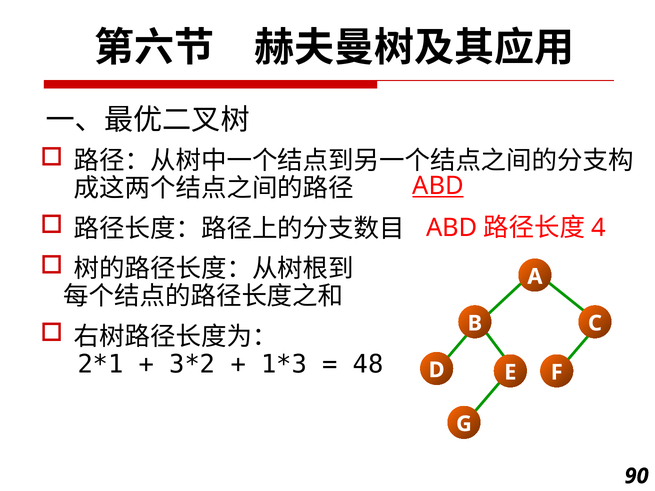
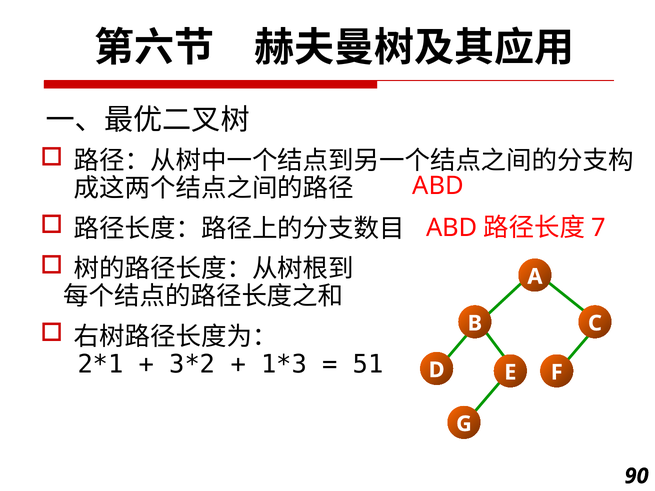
ABD underline: present -> none (438, 186)
4: 4 -> 7 (599, 228)
48: 48 -> 51 (368, 364)
